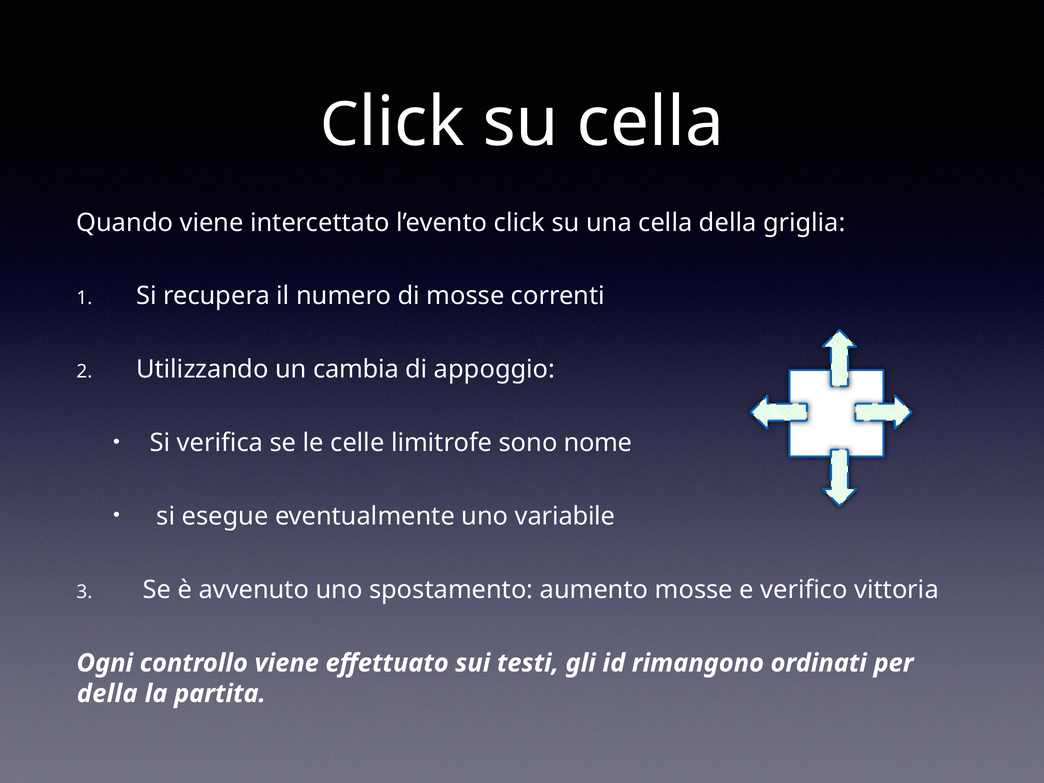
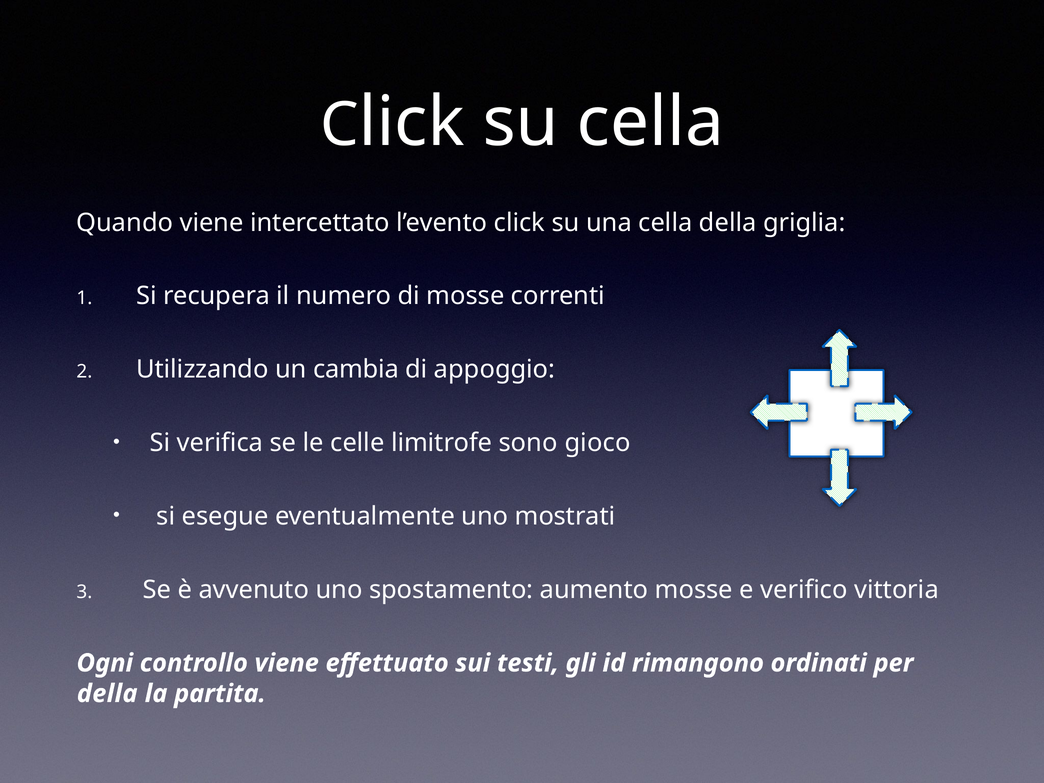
nome: nome -> gioco (598, 443)
variabile: variabile -> mostrati (565, 516)
